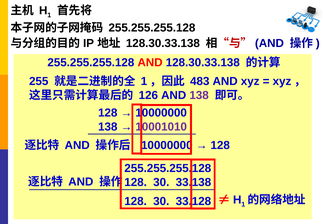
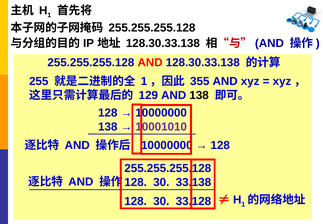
483: 483 -> 355 (200, 81)
126: 126 -> 129 (148, 95)
138 colour: purple -> black (199, 95)
